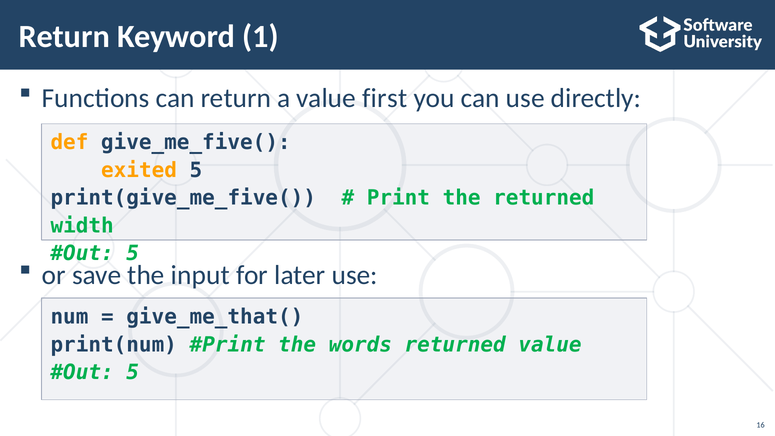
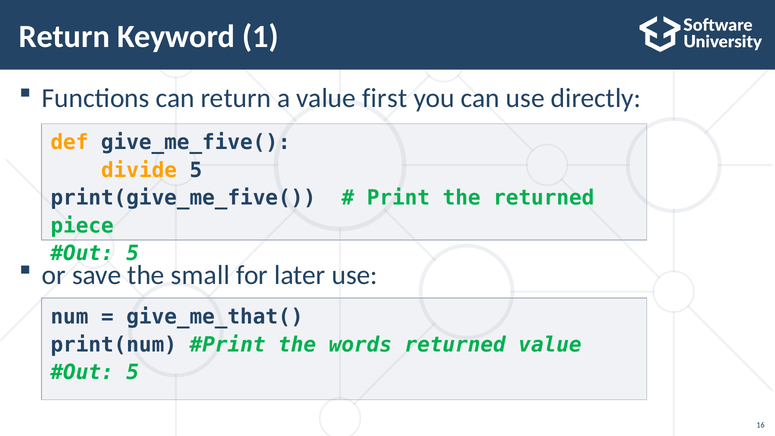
exited: exited -> divide (139, 170)
width: width -> piece (82, 226)
input: input -> small (200, 275)
